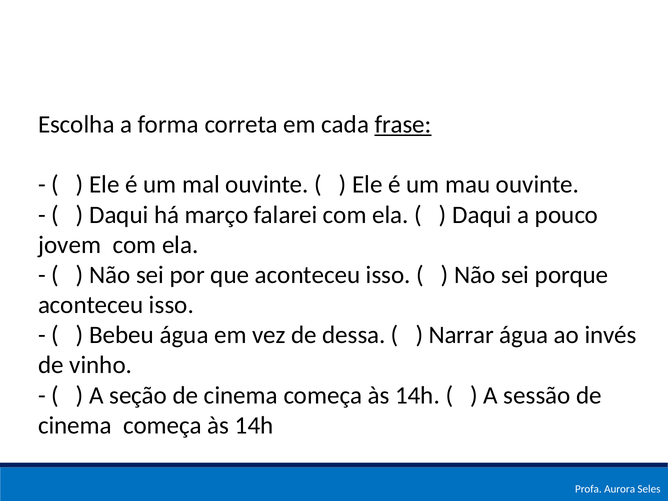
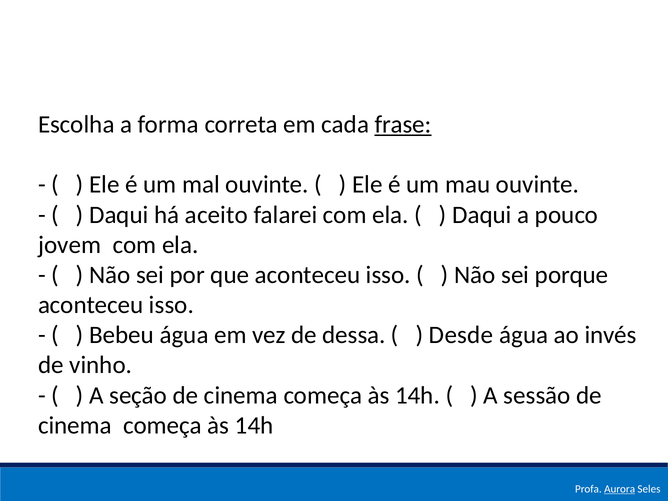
março: março -> aceito (217, 215)
Narrar: Narrar -> Desde (461, 335)
Aurora underline: none -> present (620, 489)
